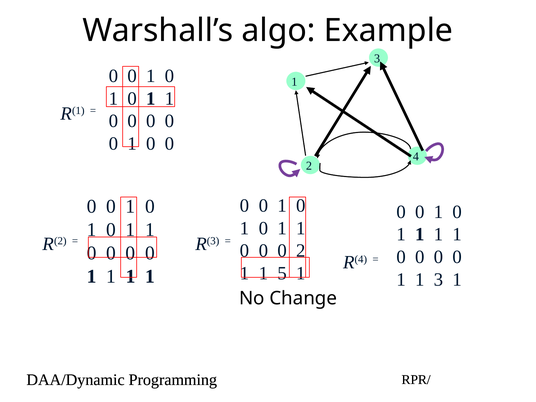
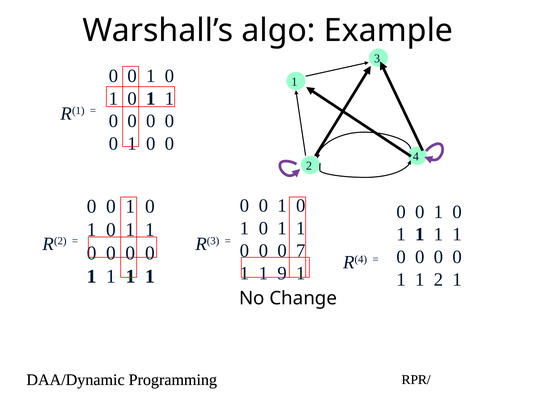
0 2: 2 -> 7 (301, 251)
5: 5 -> 9 (282, 273)
1 3: 3 -> 2 (438, 279)
